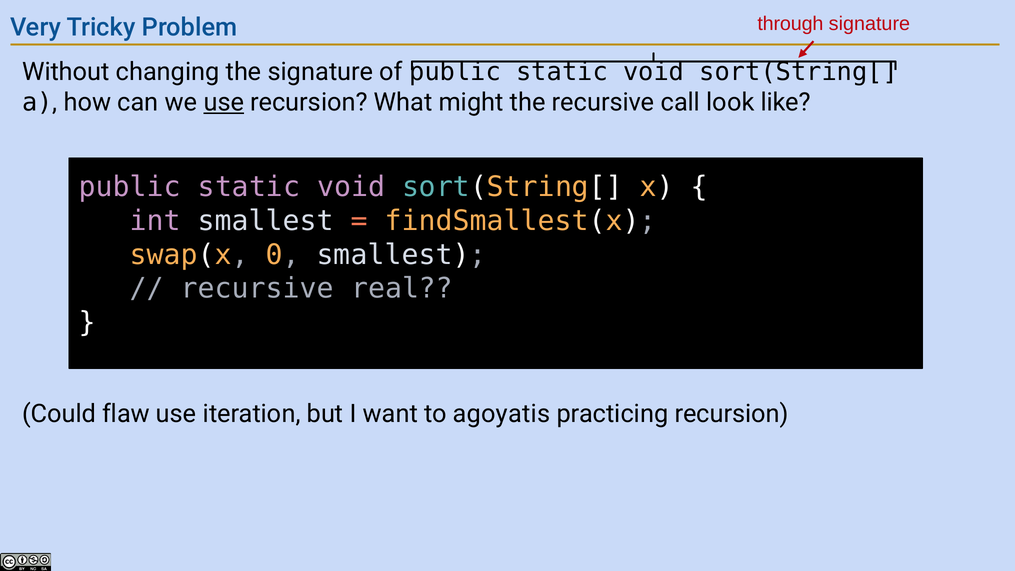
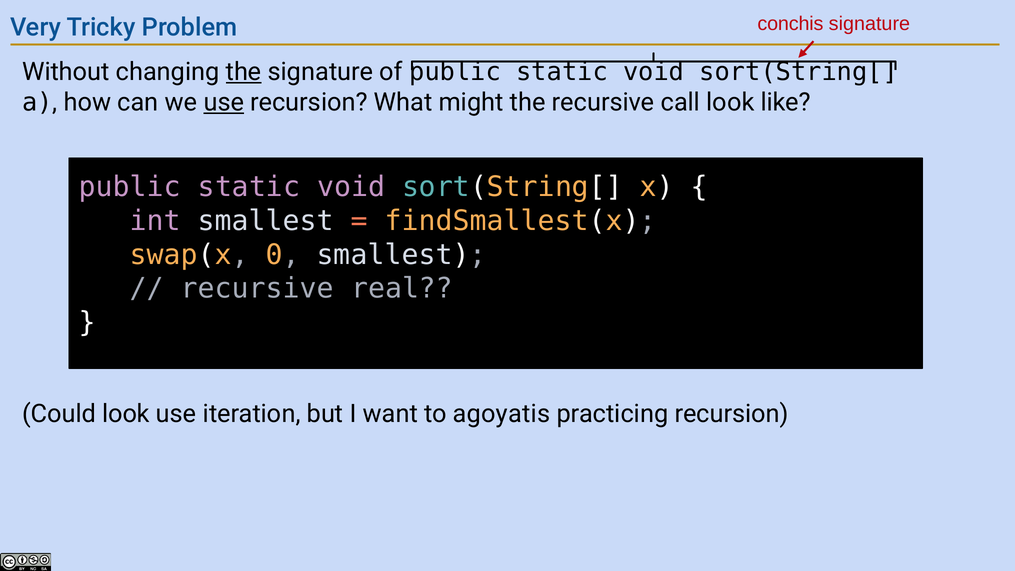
through: through -> conchis (790, 24)
the underline: none -> present (244, 72)
Could flaw: flaw -> look (126, 414)
